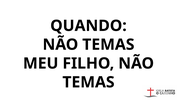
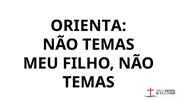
QUANDO: QUANDO -> ORIENTA (88, 26)
